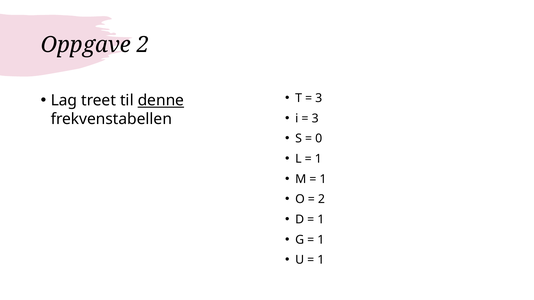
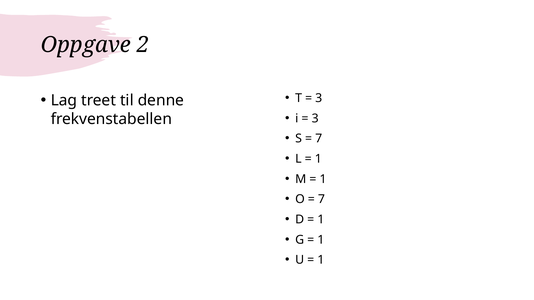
denne underline: present -> none (161, 101)
0: 0 -> 7 (319, 139)
2: 2 -> 7 (321, 200)
